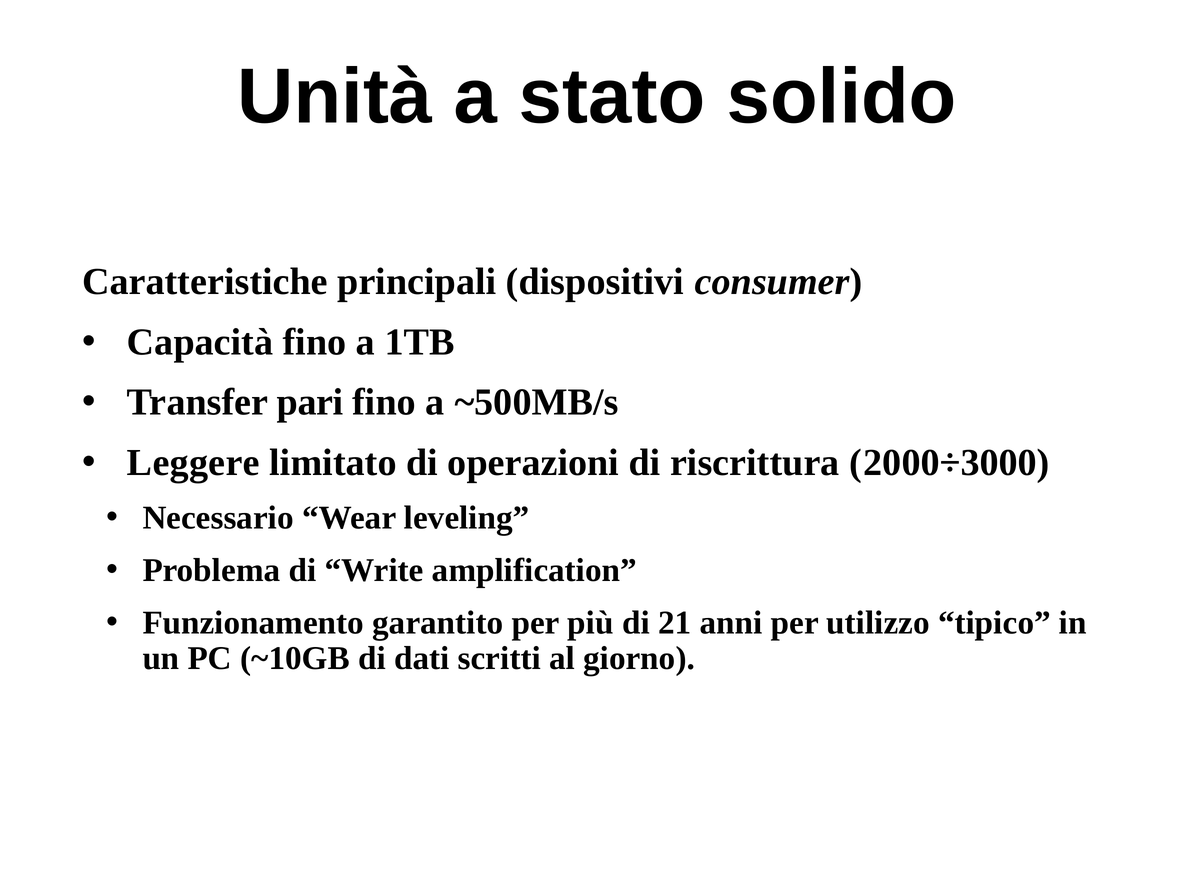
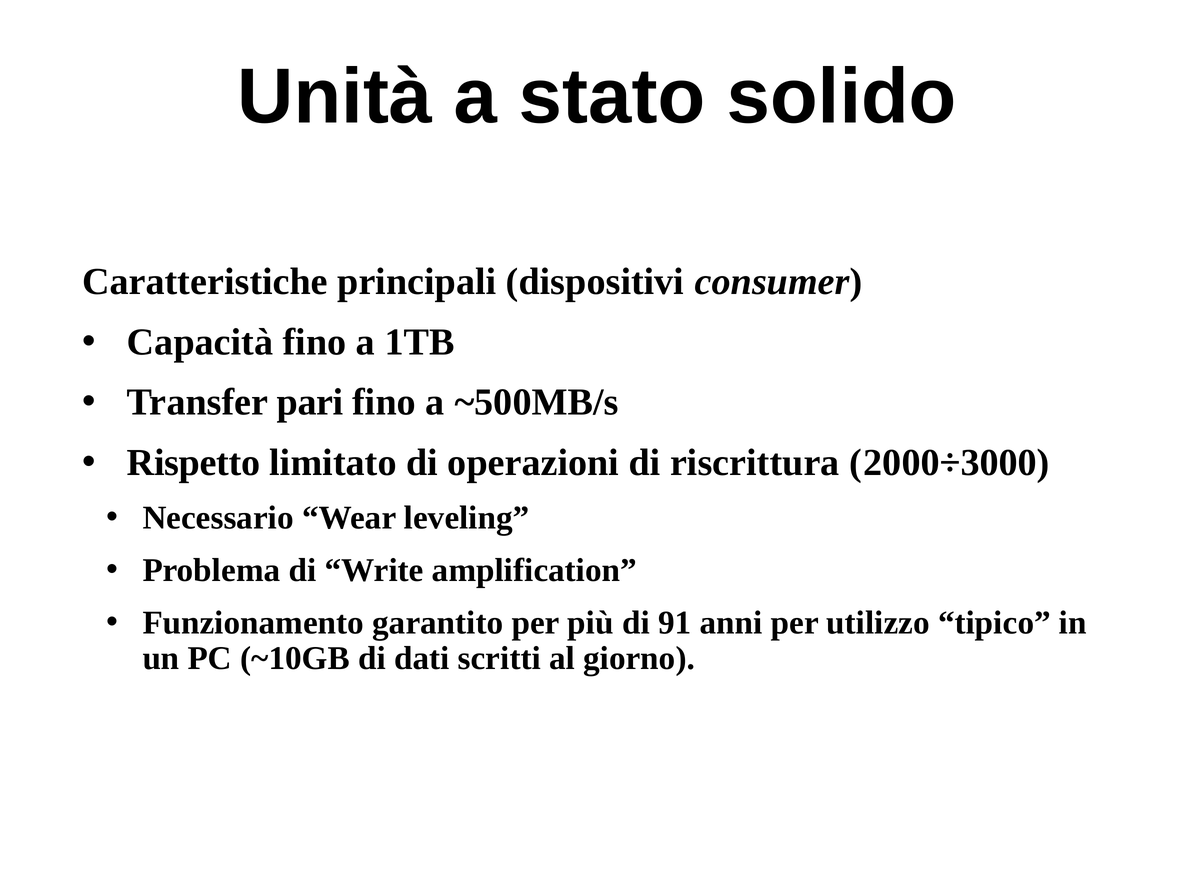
Leggere: Leggere -> Rispetto (194, 463)
21: 21 -> 91 (675, 623)
